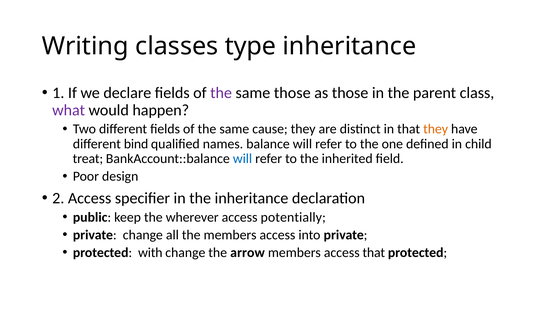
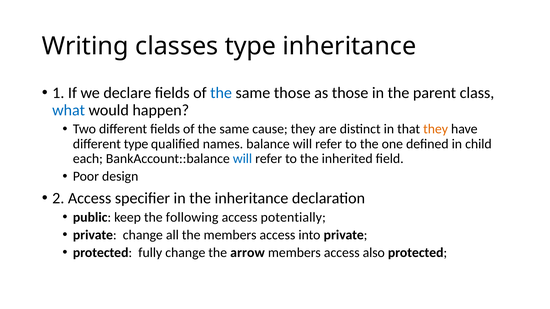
the colour: purple -> blue (221, 93)
what colour: purple -> blue (69, 110)
different bind: bind -> type (136, 144)
treat: treat -> each (88, 159)
wherever: wherever -> following (192, 217)
with: with -> fully (150, 253)
access that: that -> also (374, 253)
